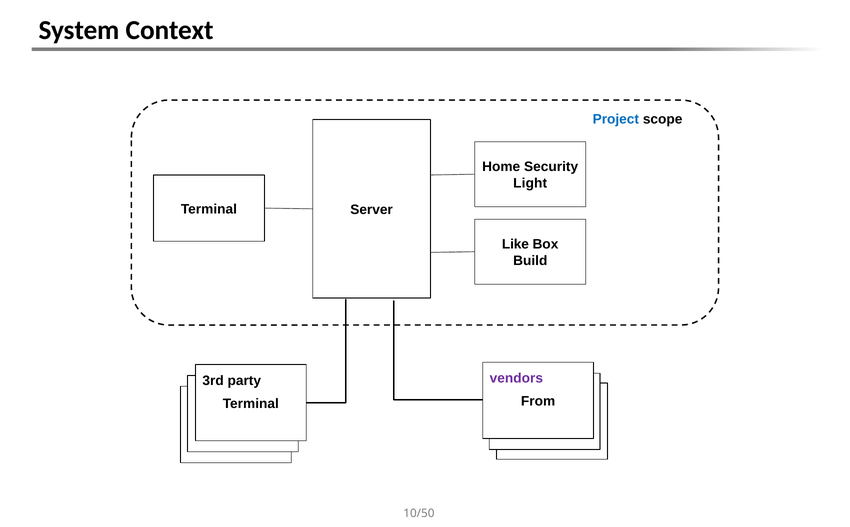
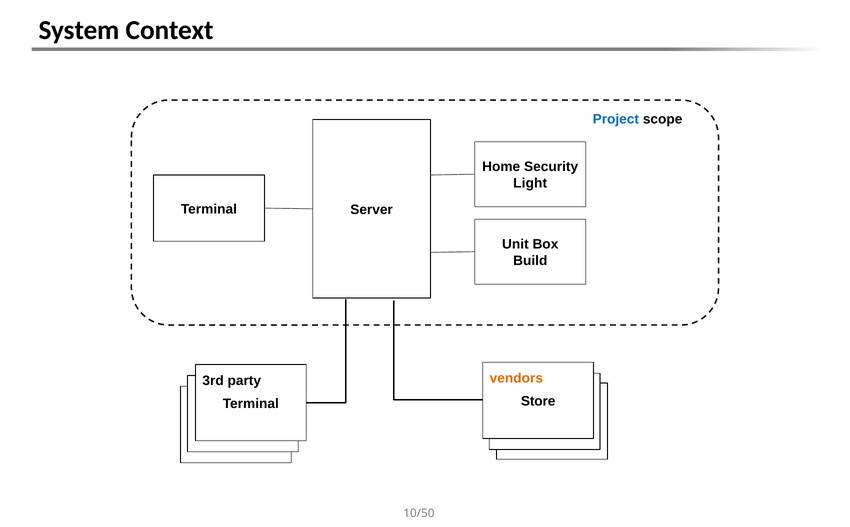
Like: Like -> Unit (515, 245)
vendors colour: purple -> orange (516, 379)
From: From -> Store (538, 402)
